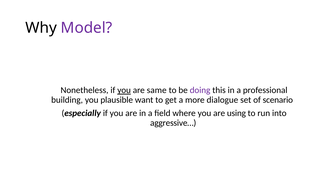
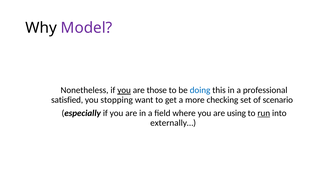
same: same -> those (157, 90)
doing colour: purple -> blue (200, 90)
building: building -> satisfied (67, 100)
plausible: plausible -> stopping (117, 100)
dialogue: dialogue -> checking (222, 100)
run underline: none -> present (264, 113)
aggressive…: aggressive… -> externally… (173, 123)
